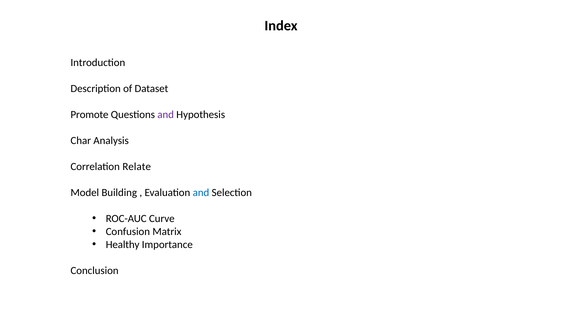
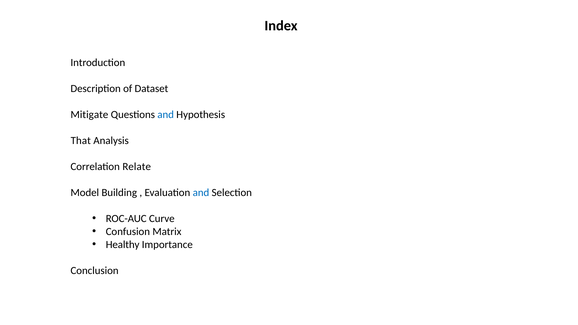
Promote: Promote -> Mitigate (89, 115)
and colour: purple -> blue (166, 115)
Char: Char -> That (81, 141)
